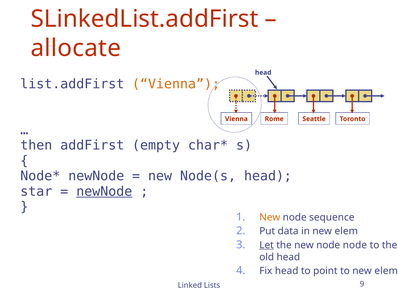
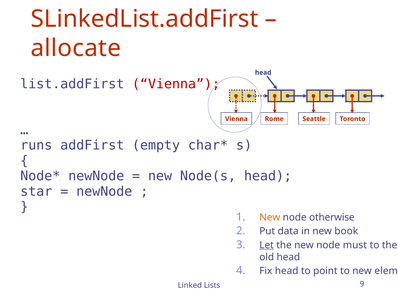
Vienna colour: orange -> red (176, 84)
then: then -> runs (36, 146)
newNode underline: present -> none (104, 192)
sequence: sequence -> otherwise (332, 218)
in new elem: elem -> book (346, 232)
node node: node -> must (355, 245)
